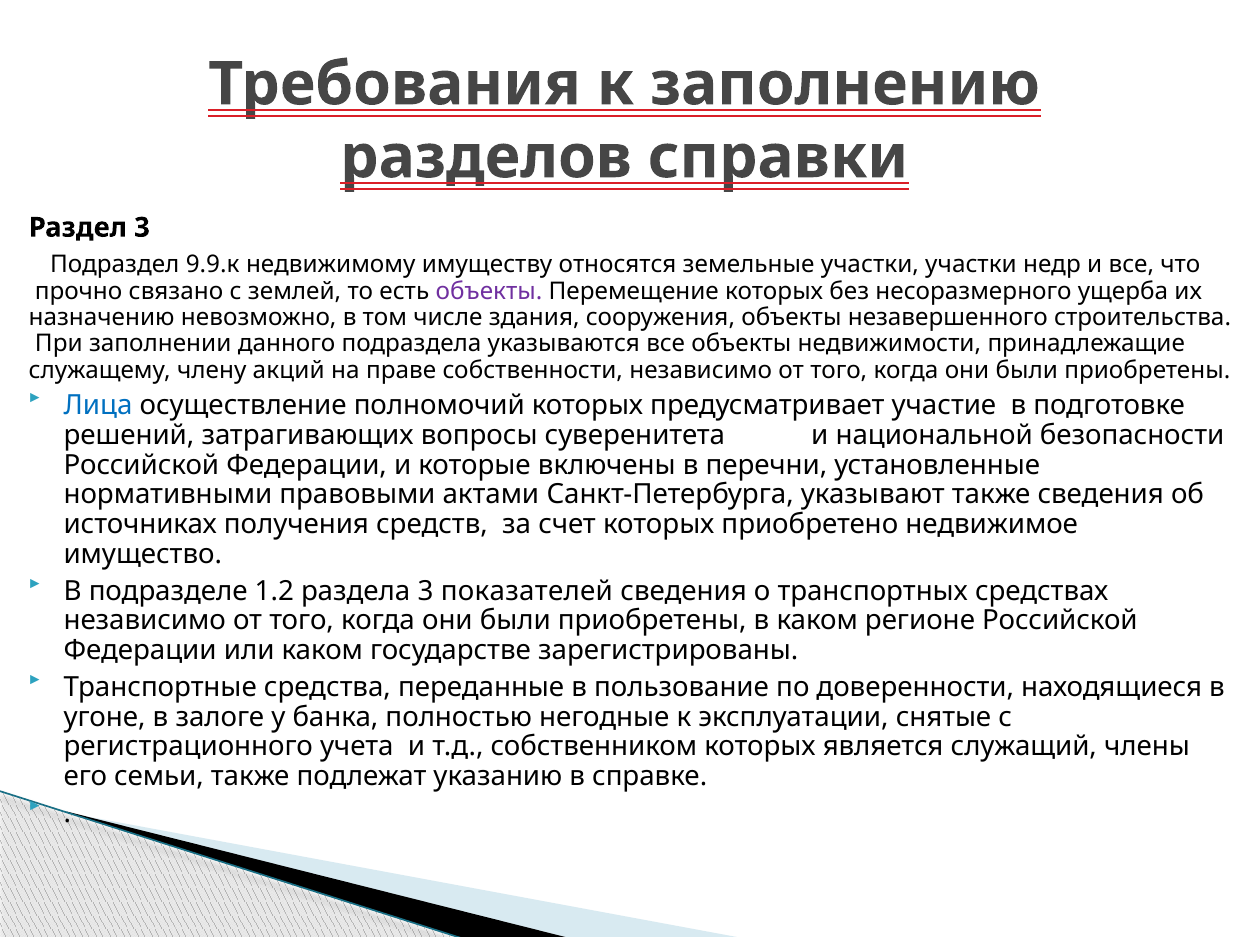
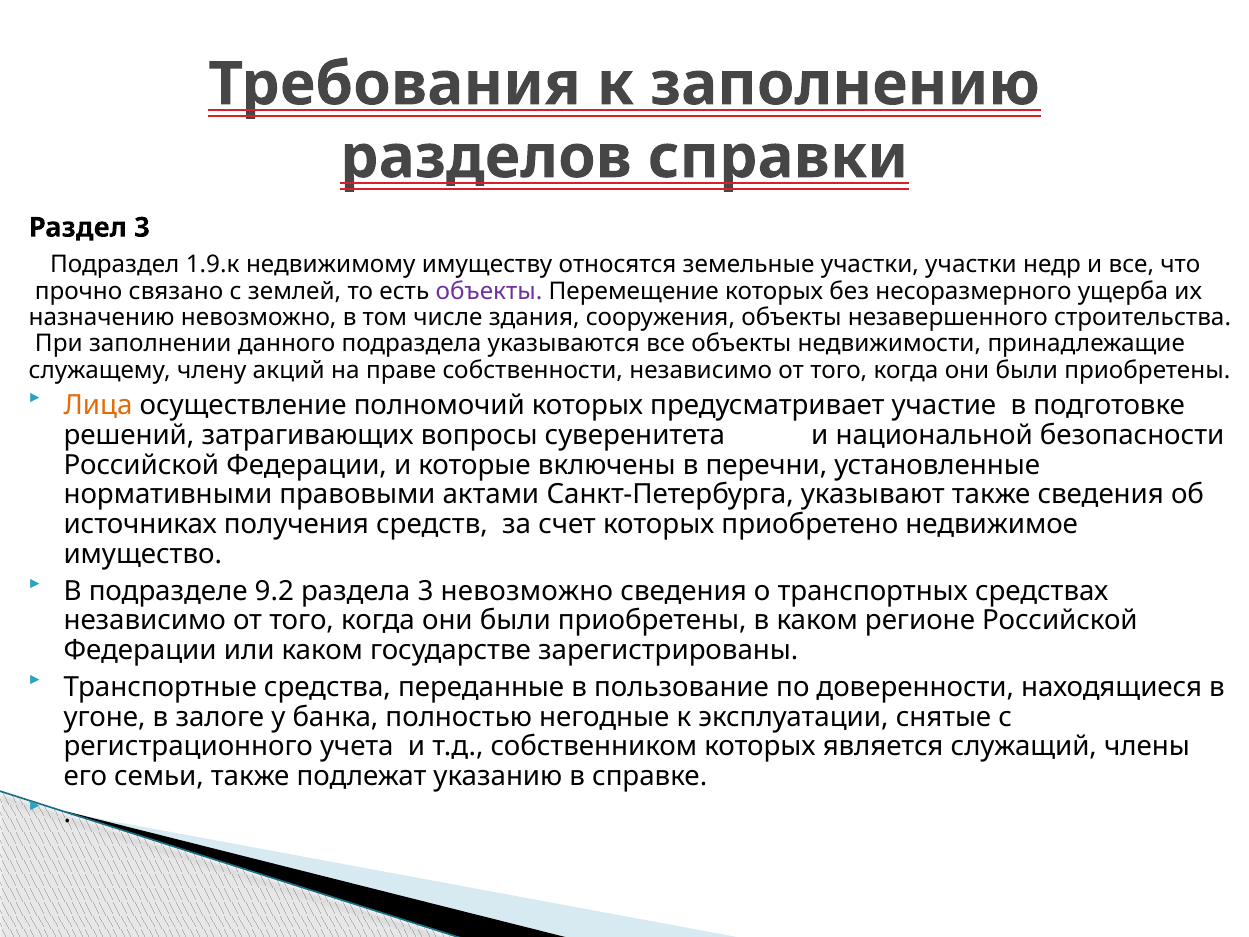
9.9.к: 9.9.к -> 1.9.к (213, 265)
Лица colour: blue -> orange (98, 405)
1.2: 1.2 -> 9.2 (274, 591)
3 показателей: показателей -> невозможно (527, 591)
